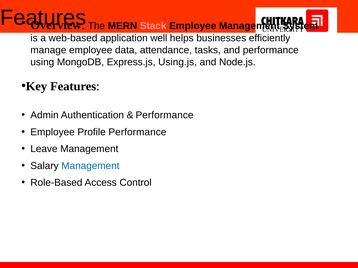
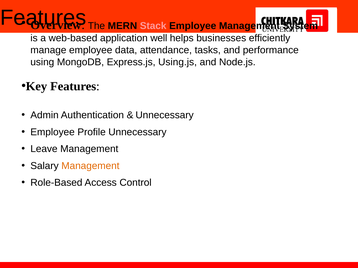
Performance: Performance -> Unnecessary (165, 115)
Profile Performance: Performance -> Unnecessary (137, 132)
Management colour: blue -> orange (90, 166)
